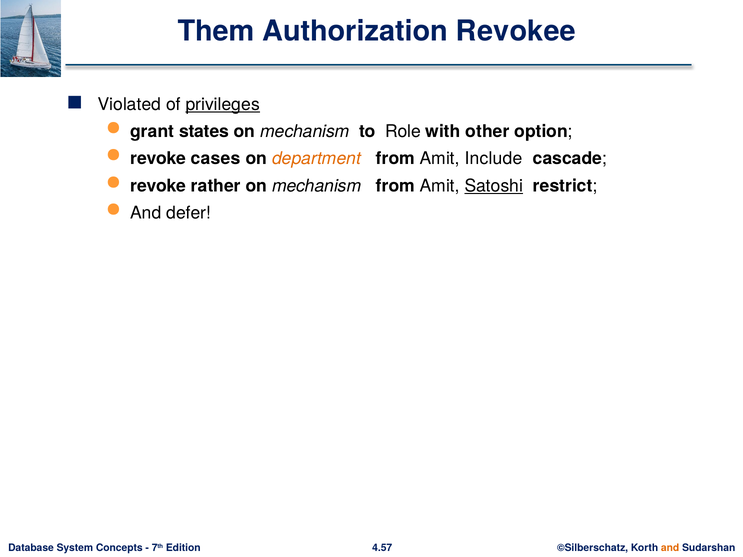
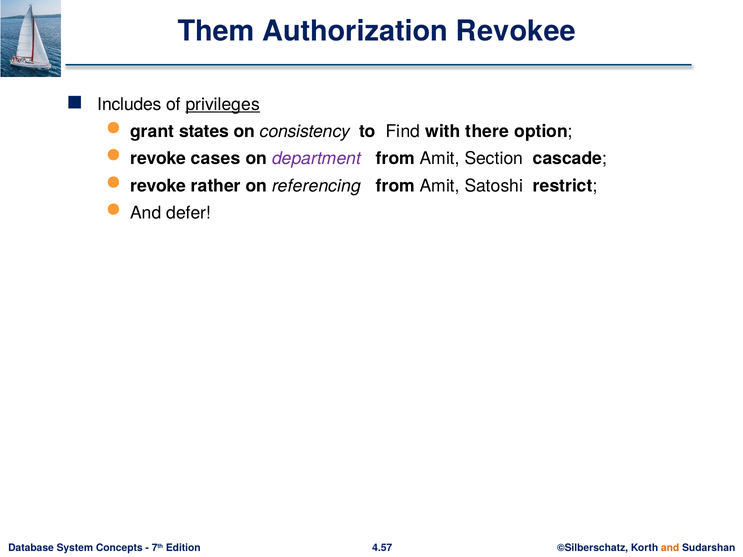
Violated: Violated -> Includes (130, 104)
mechanism: mechanism -> consistency (305, 132)
Role: Role -> Find (403, 132)
other: other -> there (487, 132)
department colour: orange -> purple (317, 159)
Include: Include -> Section (494, 159)
mechanism: mechanism -> referencing (317, 186)
Satoshi underline: present -> none (494, 186)
